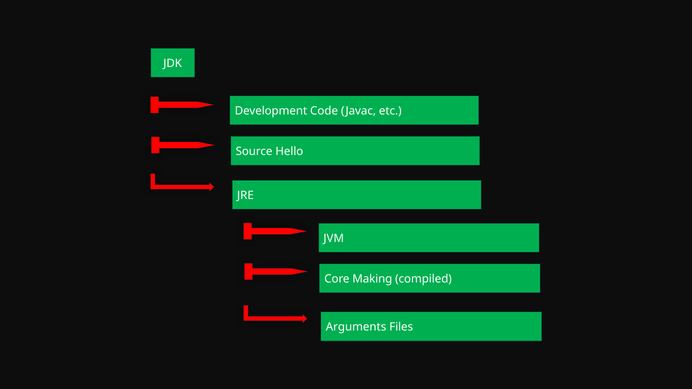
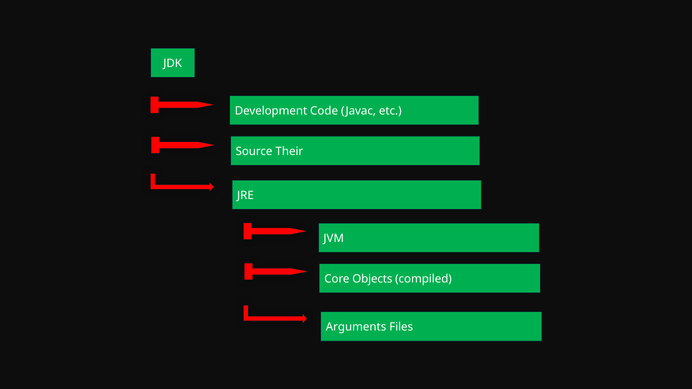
Hello: Hello -> Their (289, 151)
Making: Making -> Objects (372, 279)
